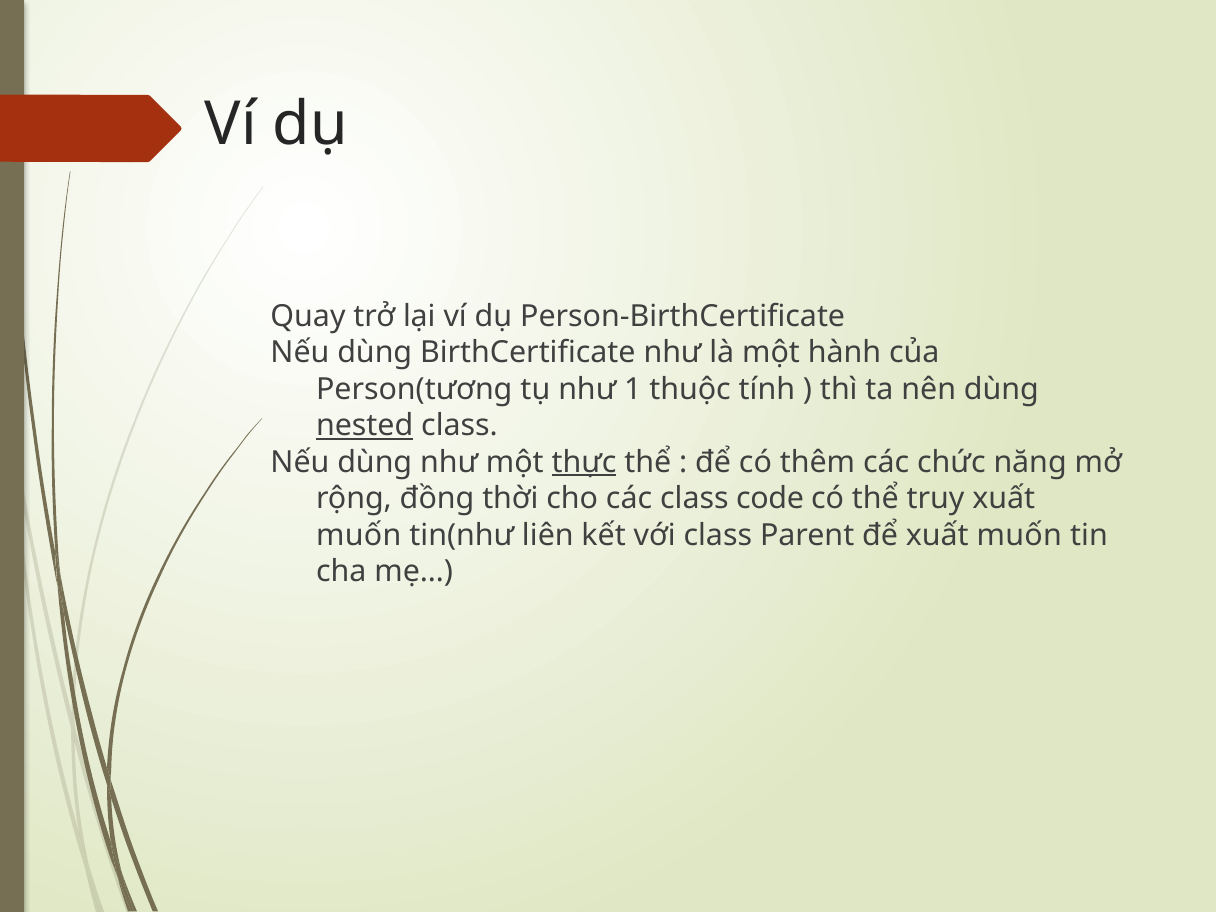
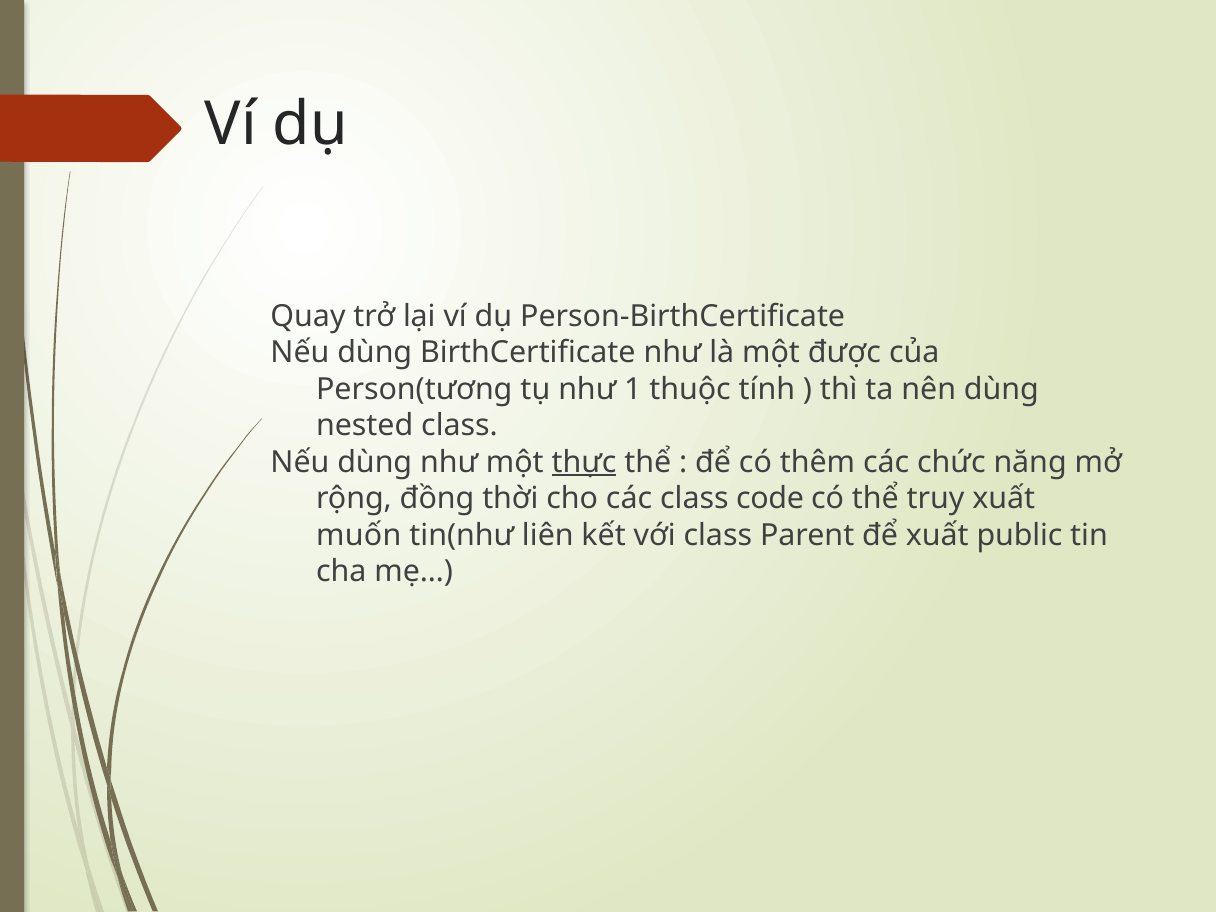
hành: hành -> được (844, 353)
nested underline: present -> none (365, 426)
để xuất muốn: muốn -> public (1019, 535)
